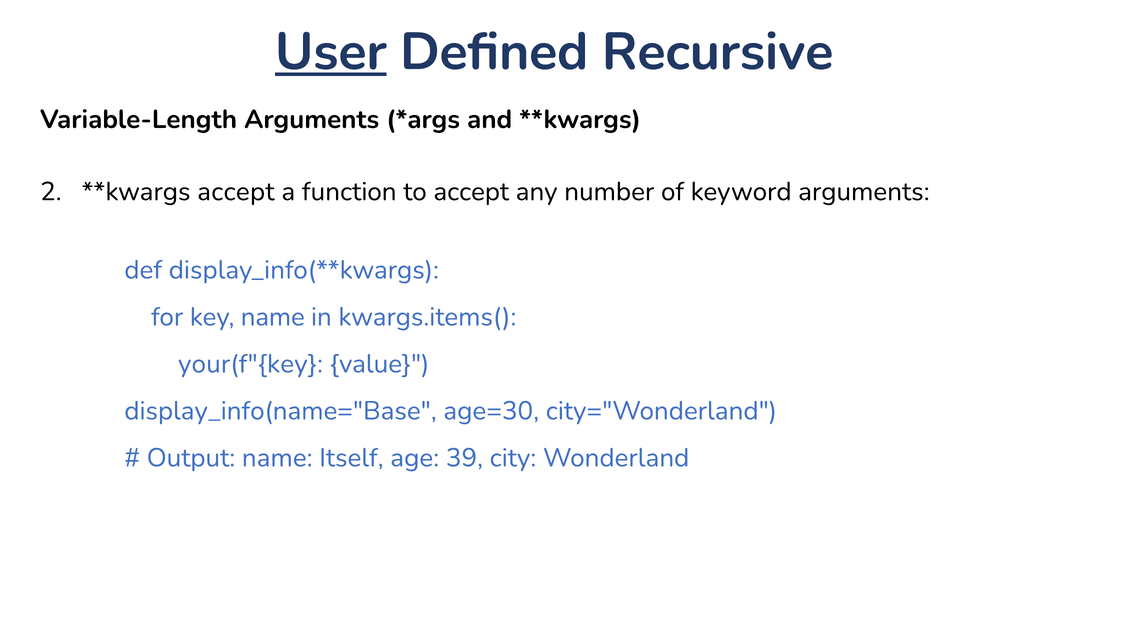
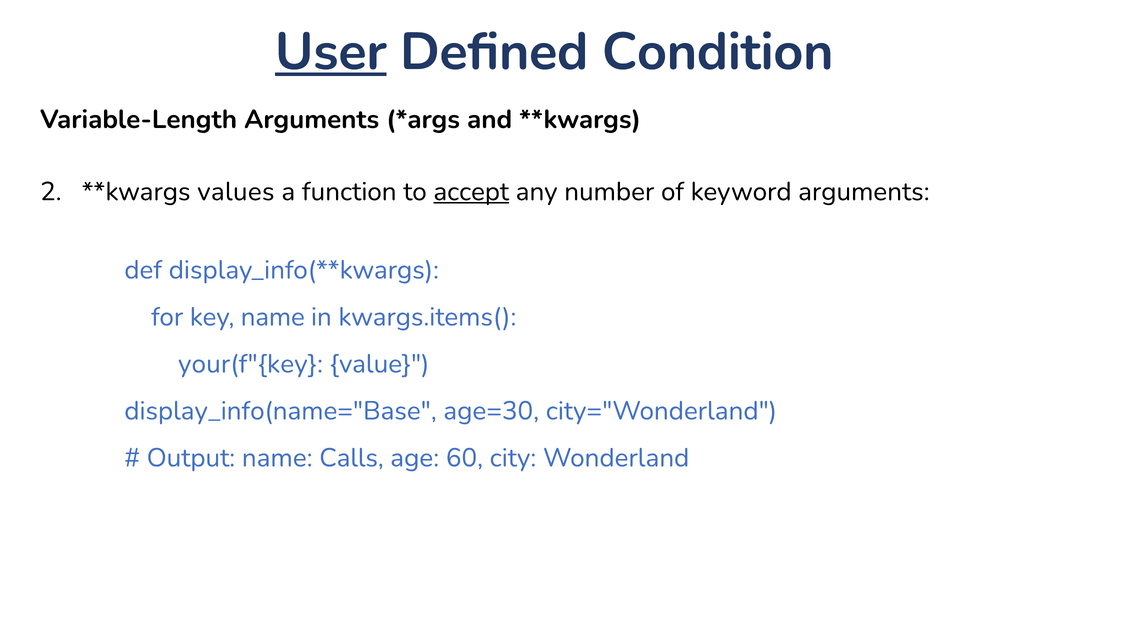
Recursive: Recursive -> Condition (718, 52)
accept: accept -> values (236, 191)
accept underline: none -> present (471, 191)
Itself: Itself -> Calls (351, 458)
39: 39 -> 60 (464, 458)
